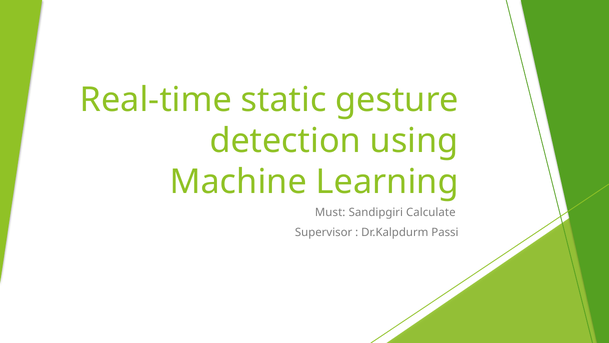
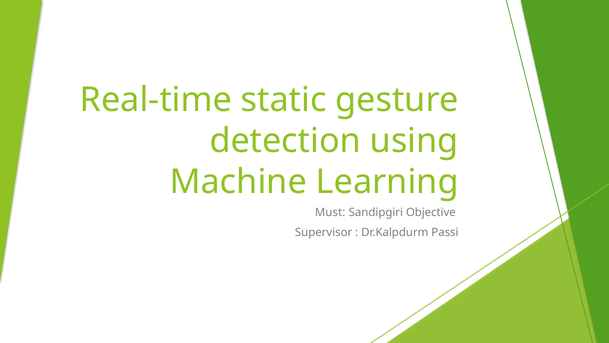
Calculate: Calculate -> Objective (431, 212)
